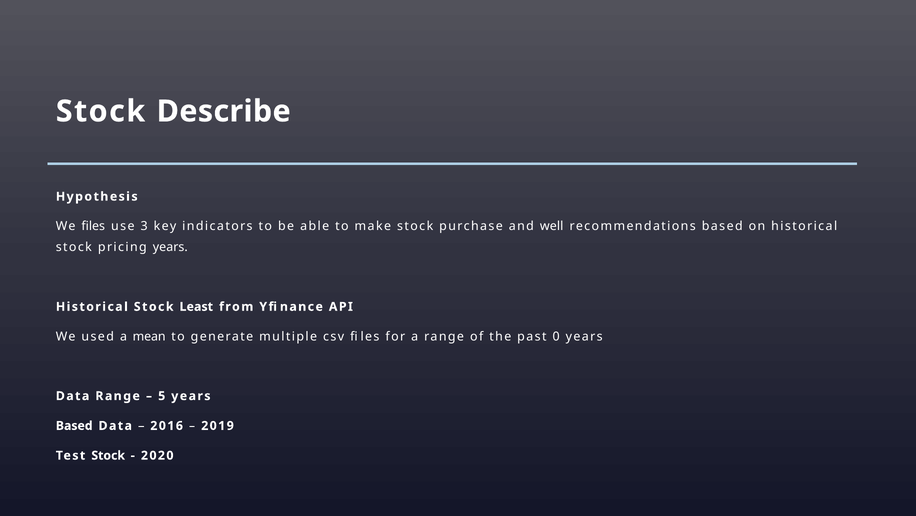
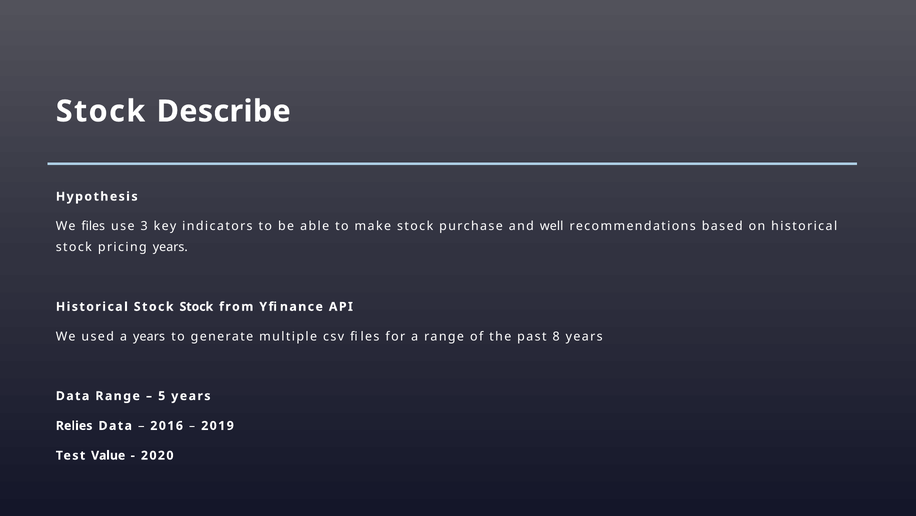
Stock Least: Least -> Stock (196, 306)
a mean: mean -> years (149, 336)
0: 0 -> 8 (556, 336)
Based: Based -> Relies (74, 425)
Test Stock: Stock -> Value (108, 455)
